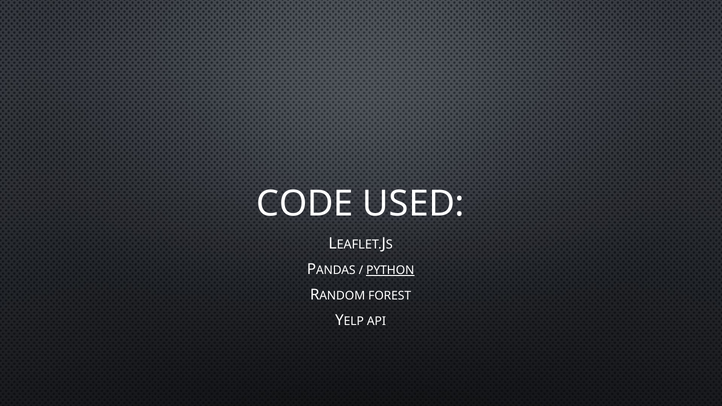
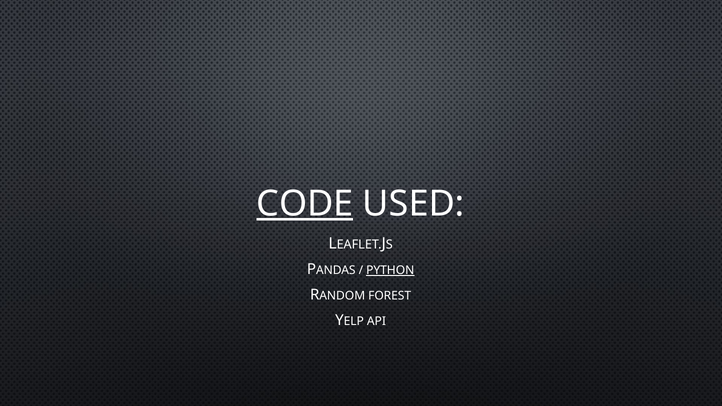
CODE underline: none -> present (305, 204)
